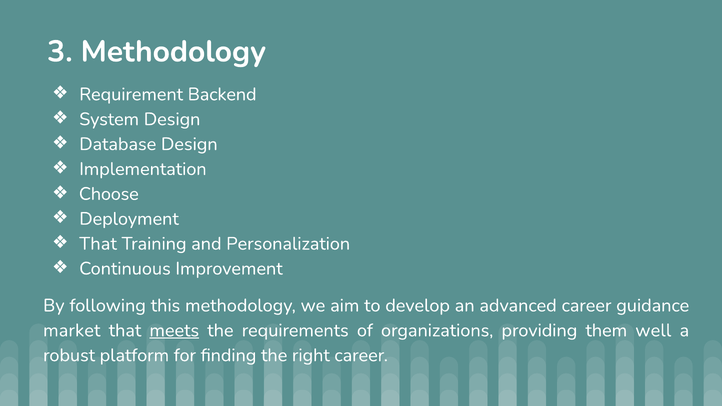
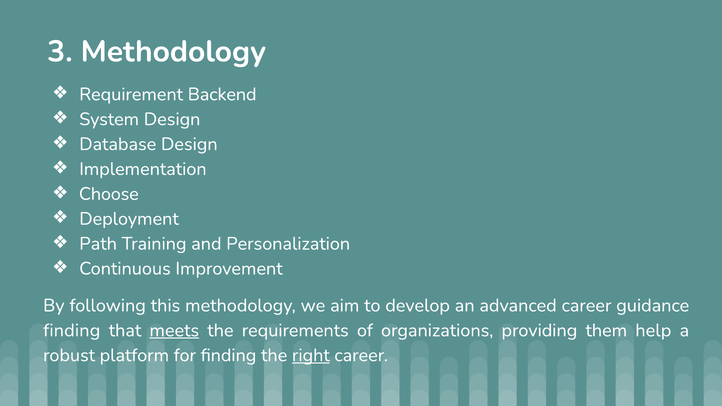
That: That -> Path (98, 244)
market: market -> finding (72, 330)
well: well -> help (653, 330)
right underline: none -> present (311, 355)
